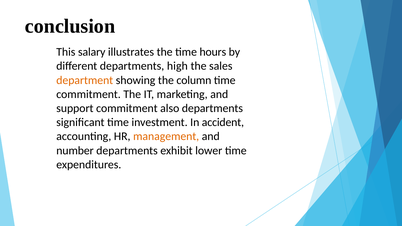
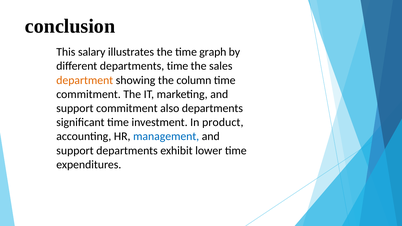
hours: hours -> graph (213, 52)
departments high: high -> time (177, 66)
accident: accident -> product (223, 122)
management colour: orange -> blue (166, 136)
number: number -> support (75, 151)
